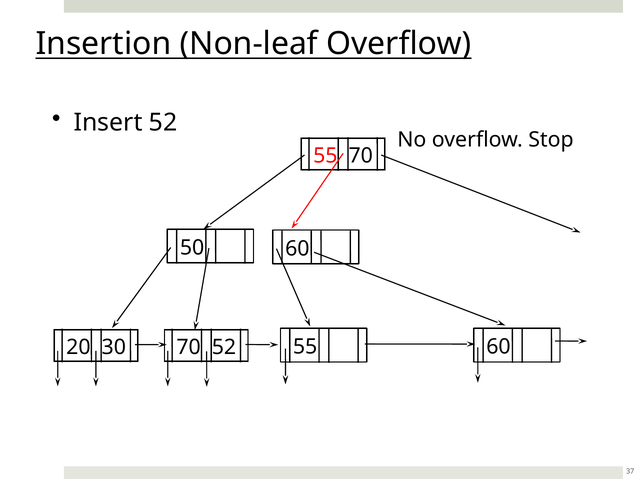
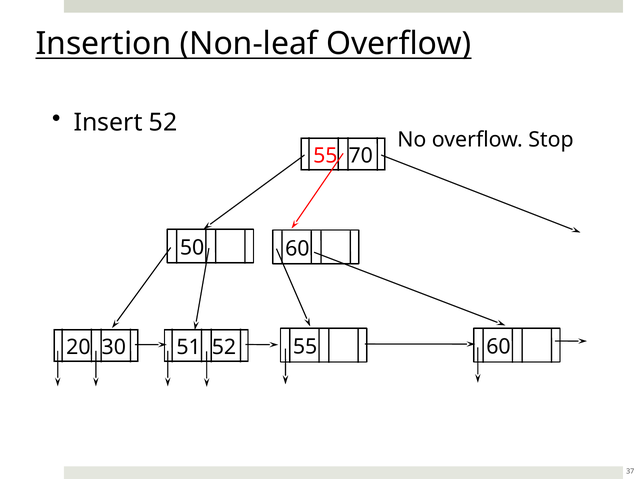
30 70: 70 -> 51 (189, 347)
